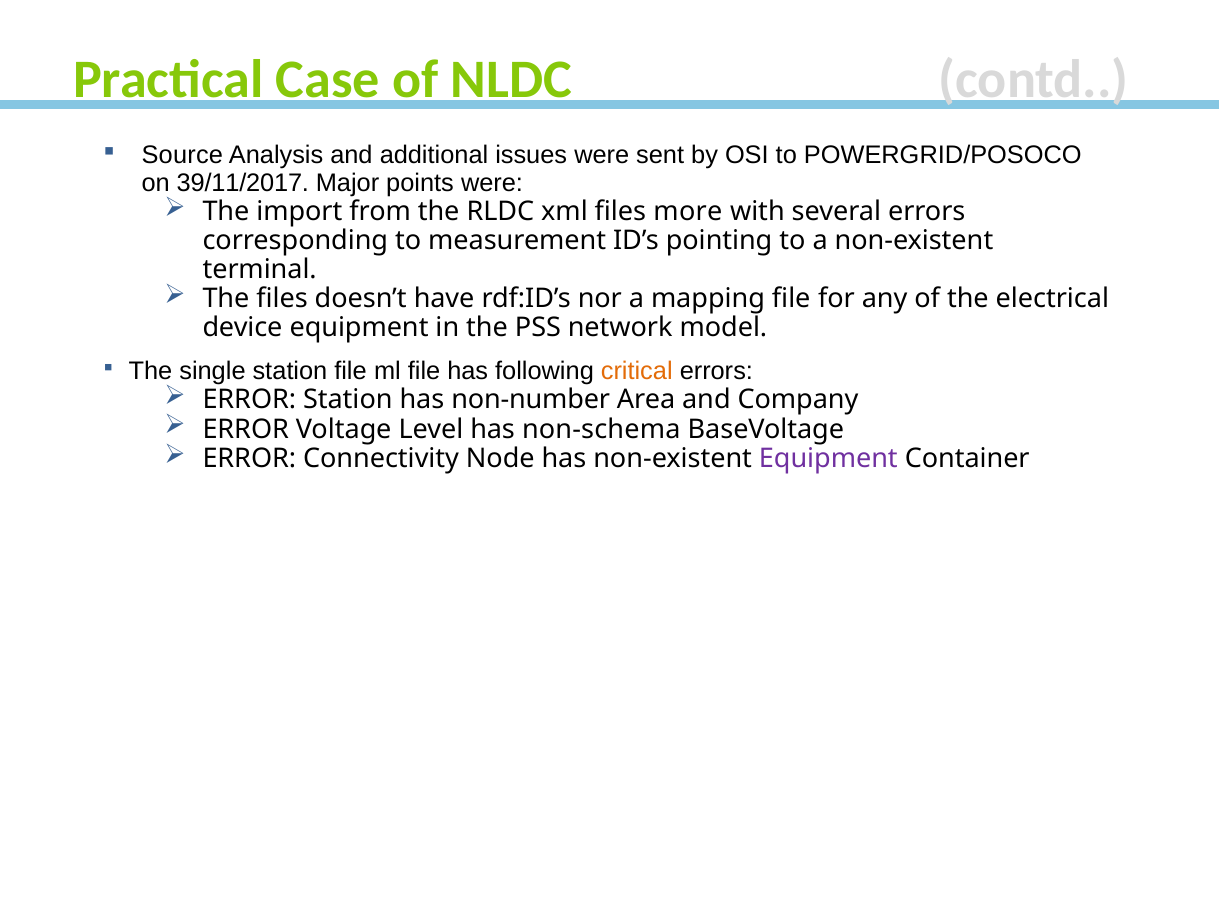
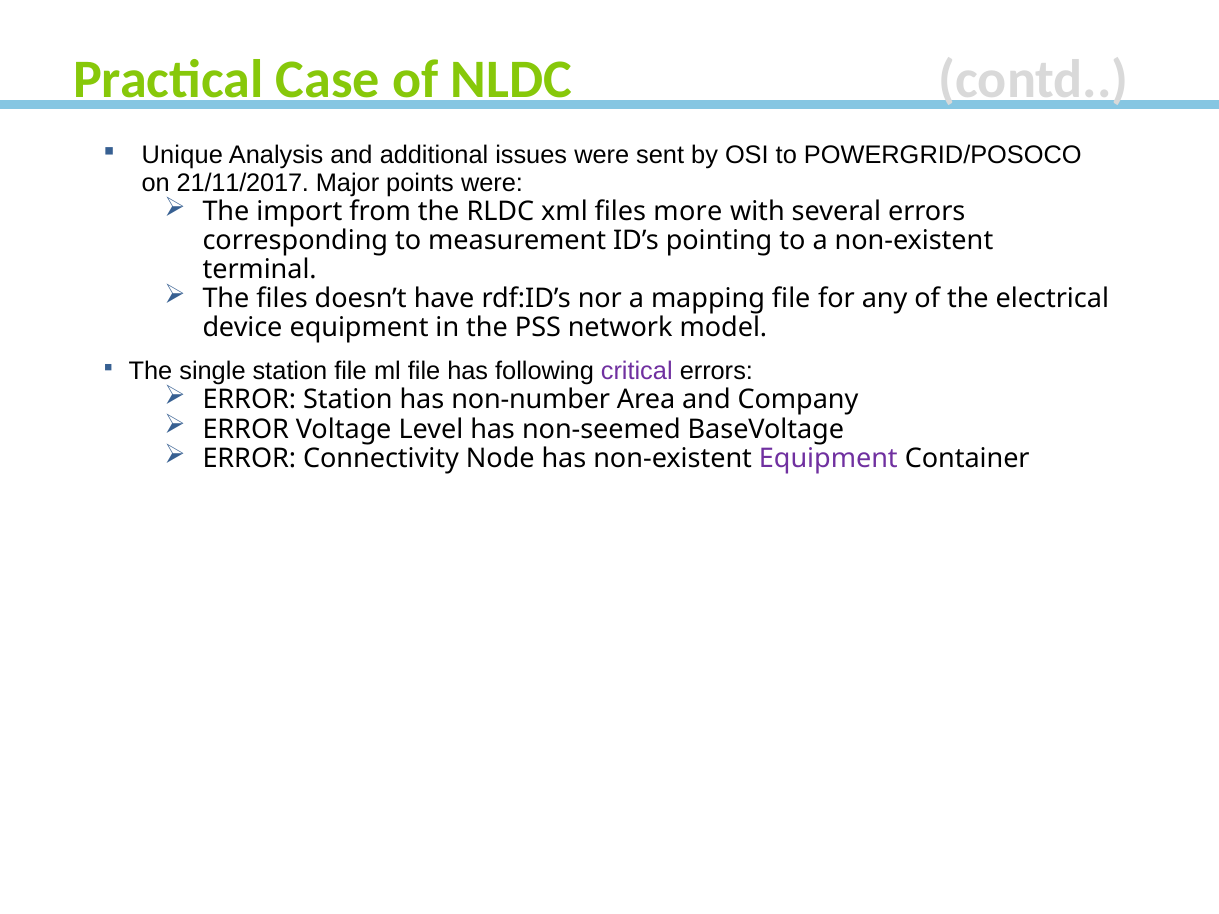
Source: Source -> Unique (182, 156)
39/11/2017: 39/11/2017 -> 21/11/2017 (243, 183)
critical colour: orange -> purple (637, 372)
non-schema: non-schema -> non-seemed (601, 429)
